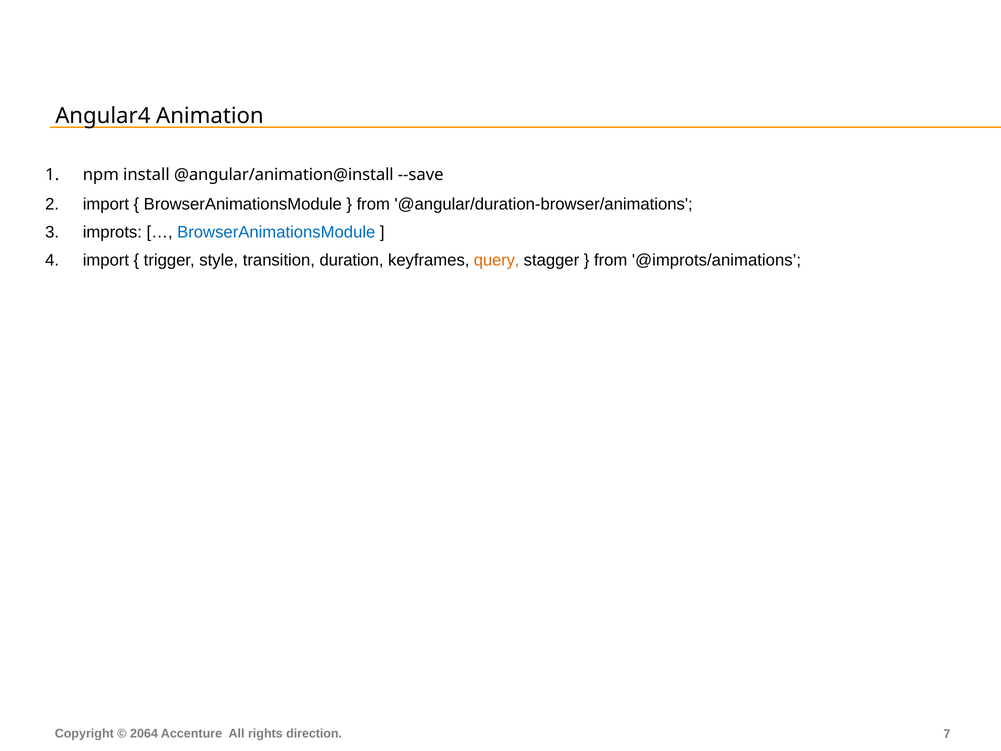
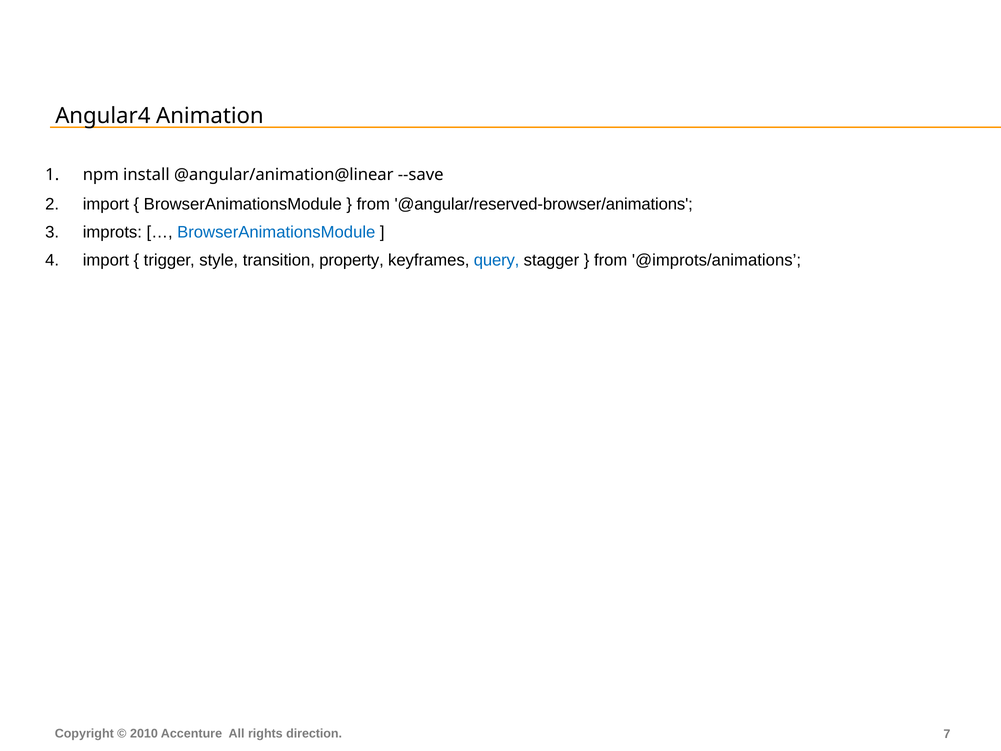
@angular/animation@install: @angular/animation@install -> @angular/animation@linear (284, 175)
@angular/duration-browser/animations: @angular/duration-browser/animations -> @angular/reserved-browser/animations (544, 204)
duration: duration -> property (352, 260)
query colour: orange -> blue (497, 260)
2064: 2064 -> 2010 (144, 734)
